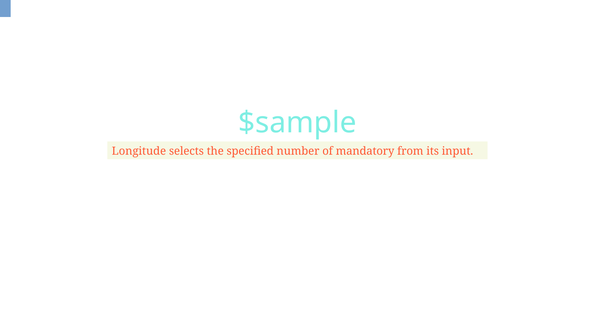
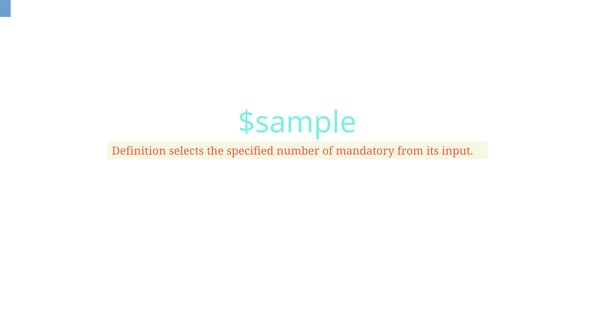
Longitude: Longitude -> Definition (139, 151)
